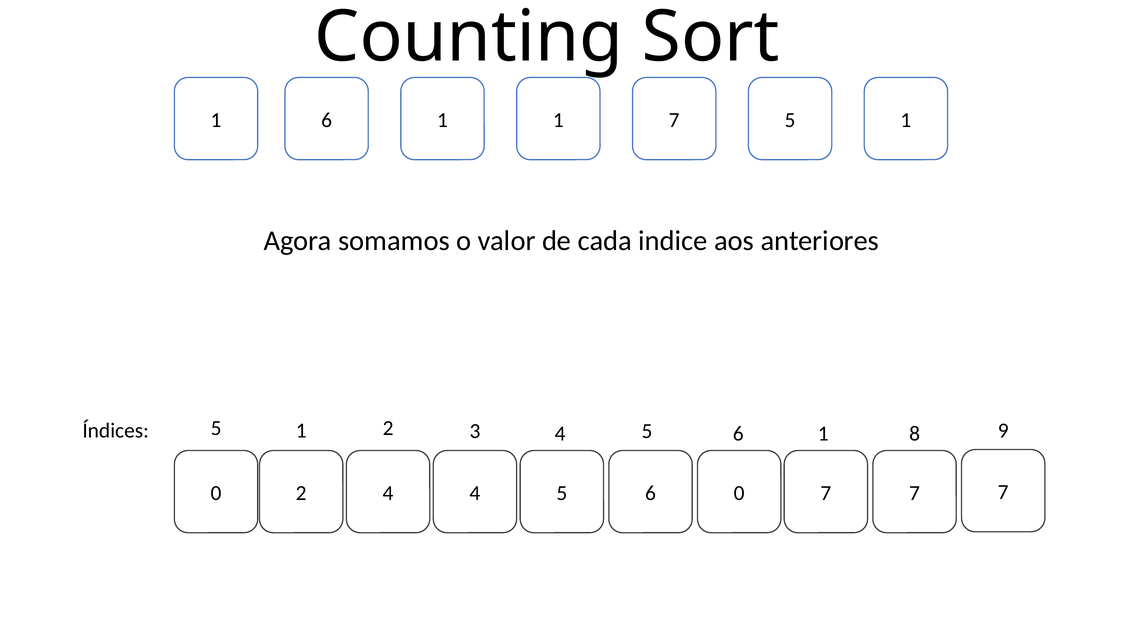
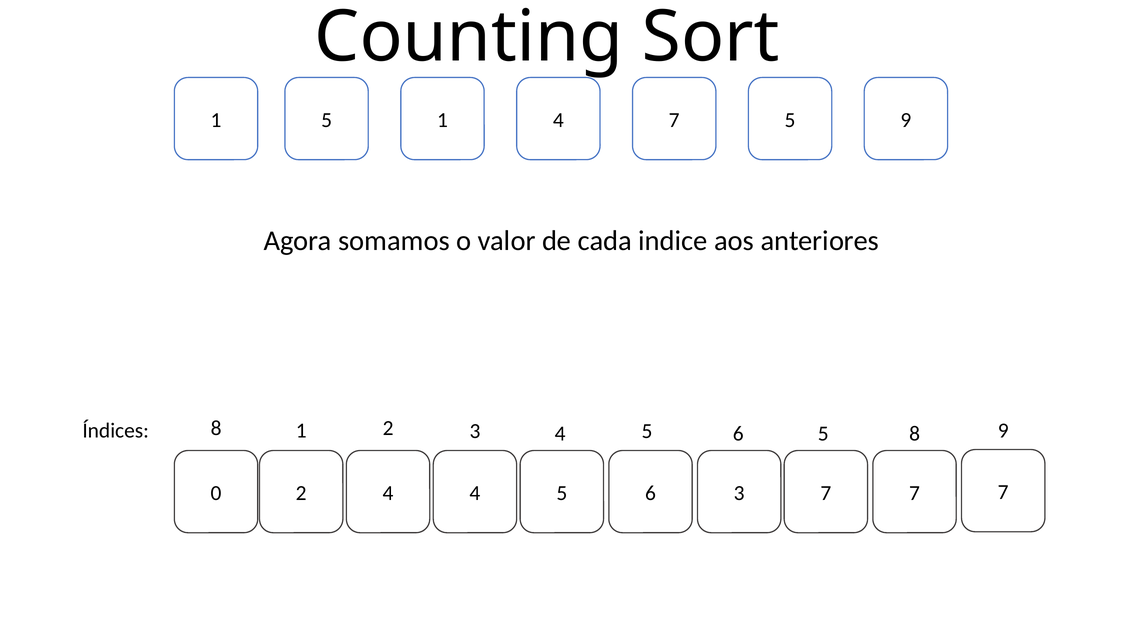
1 6: 6 -> 5 (327, 120)
1 1: 1 -> 4 (558, 120)
7 5 1: 1 -> 9 (906, 120)
Índices 5: 5 -> 8 (216, 428)
5 6 1: 1 -> 5 (823, 433)
6 0: 0 -> 3 (739, 493)
